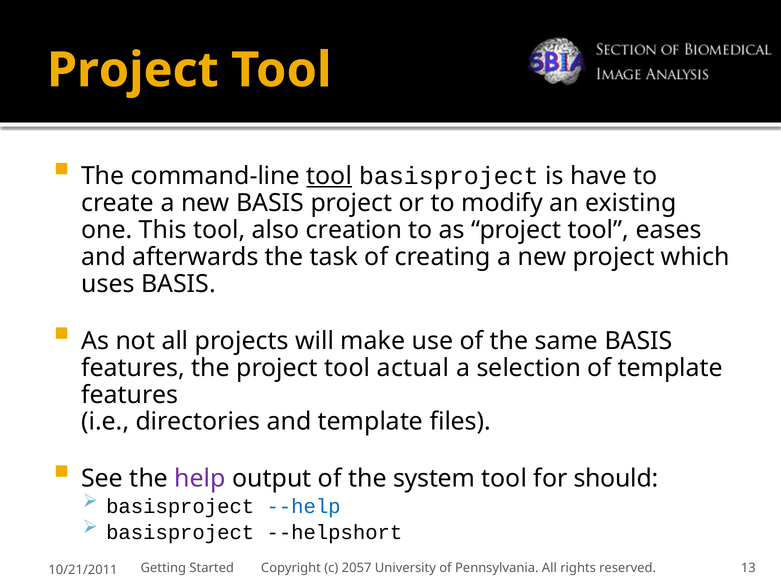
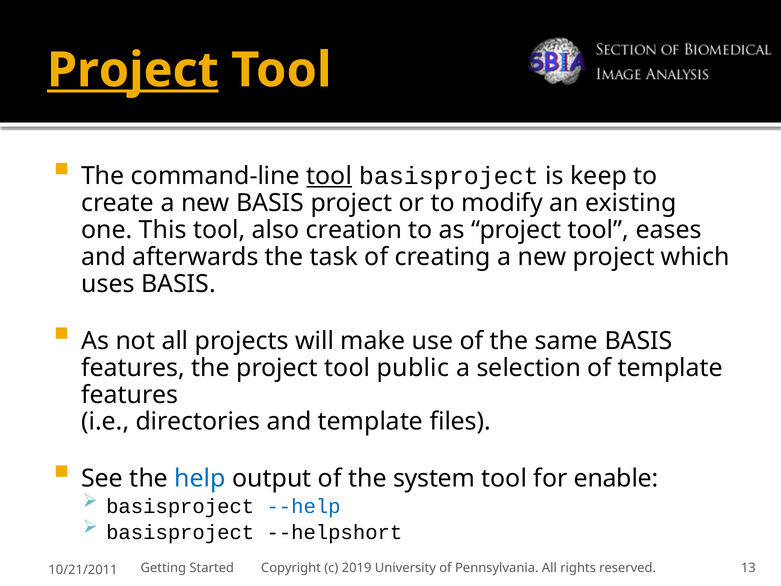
Project underline: none -> present (133, 70)
have: have -> keep (599, 176)
actual: actual -> public (413, 368)
help colour: purple -> blue (200, 478)
should: should -> enable (616, 478)
2057: 2057 -> 2019 (357, 568)
